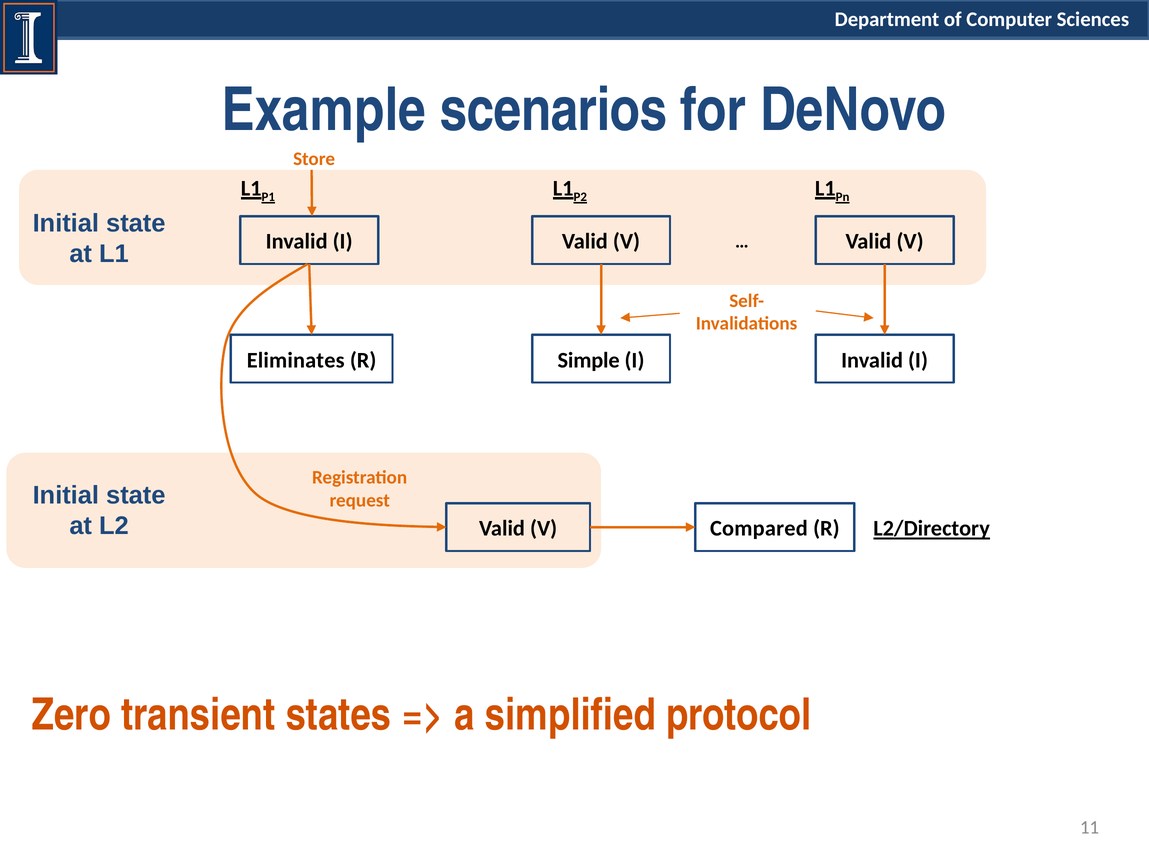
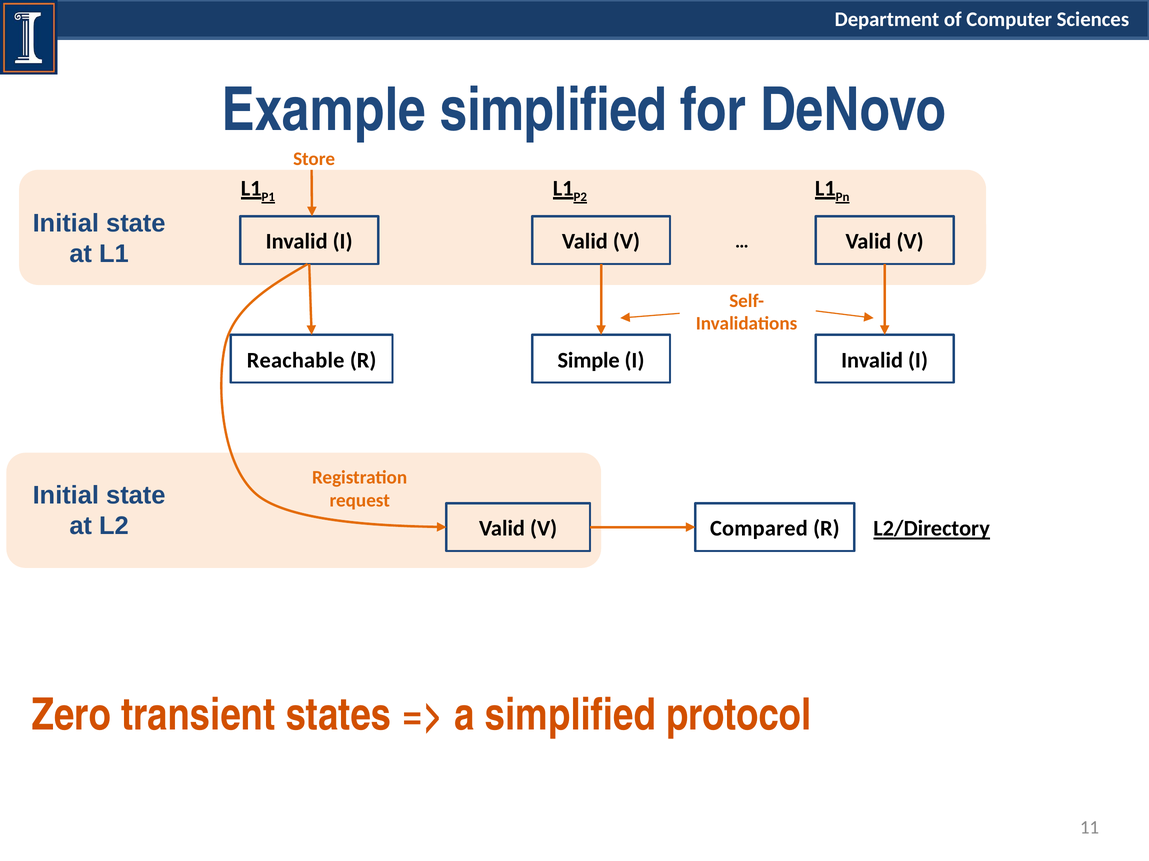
Example scenarios: scenarios -> simplified (554, 111)
Eliminates: Eliminates -> Reachable (296, 361)
